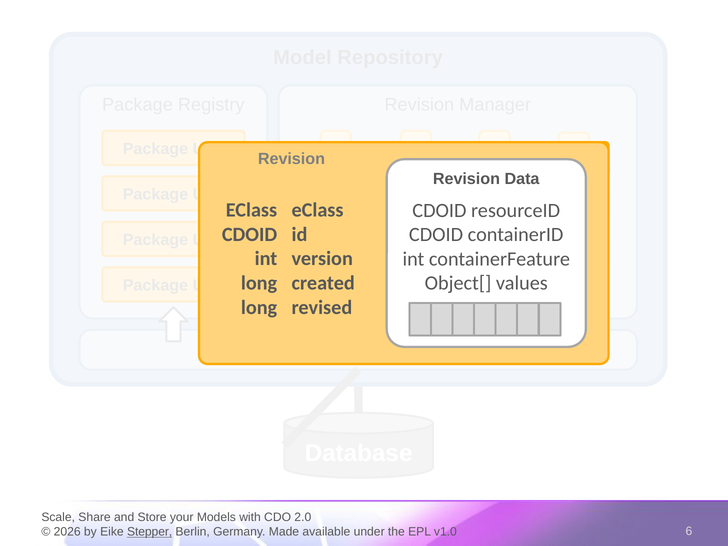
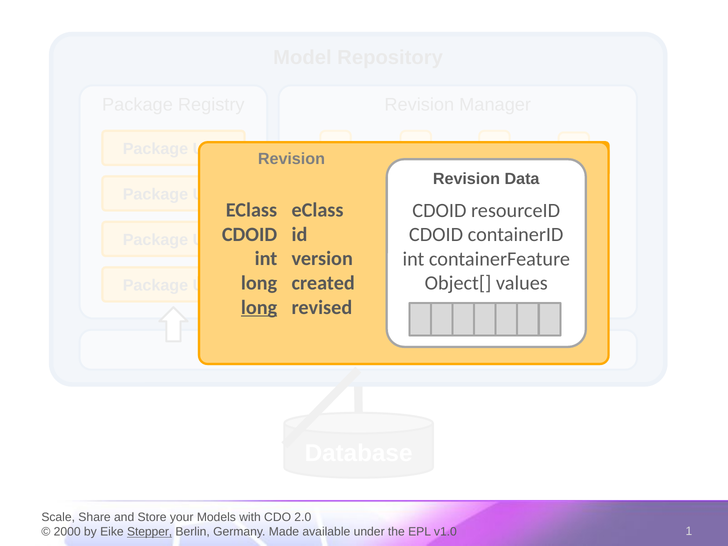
long underline: none -> present (259, 307)
2026: 2026 -> 2000 (67, 532)
v1.0 6: 6 -> 1 (689, 531)
